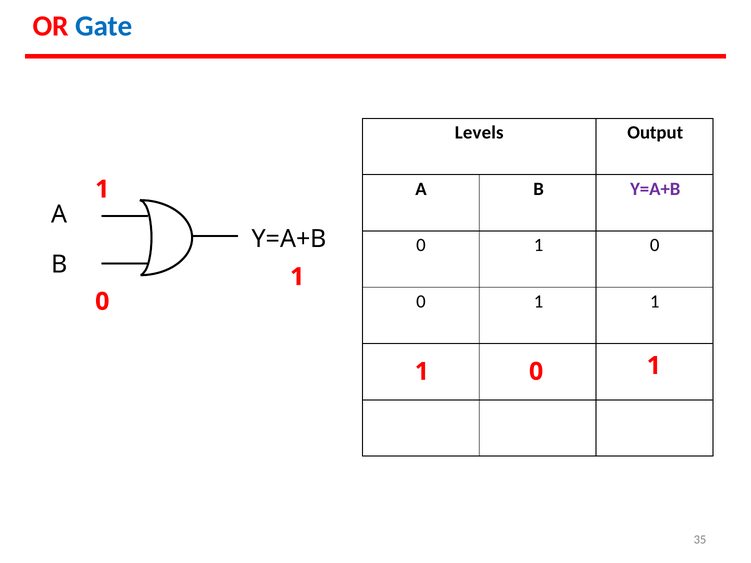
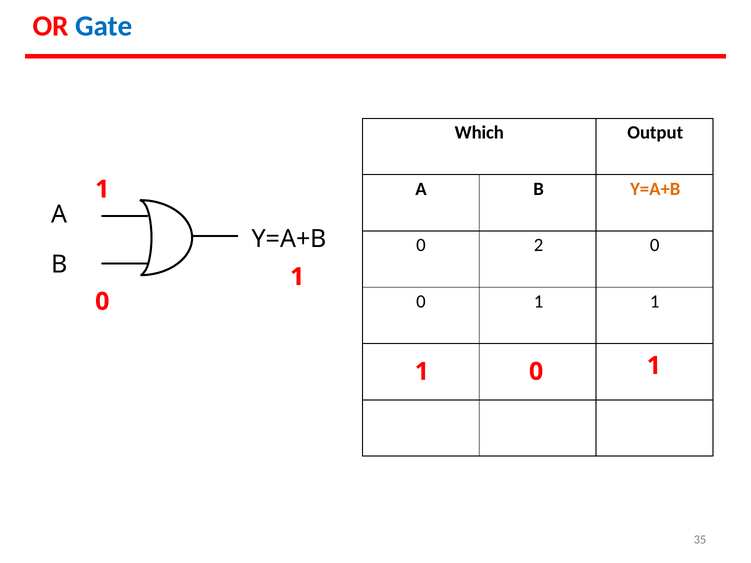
Levels: Levels -> Which (479, 133)
Y=A+B colour: purple -> orange (655, 189)
1: 1 -> 2 (539, 245)
